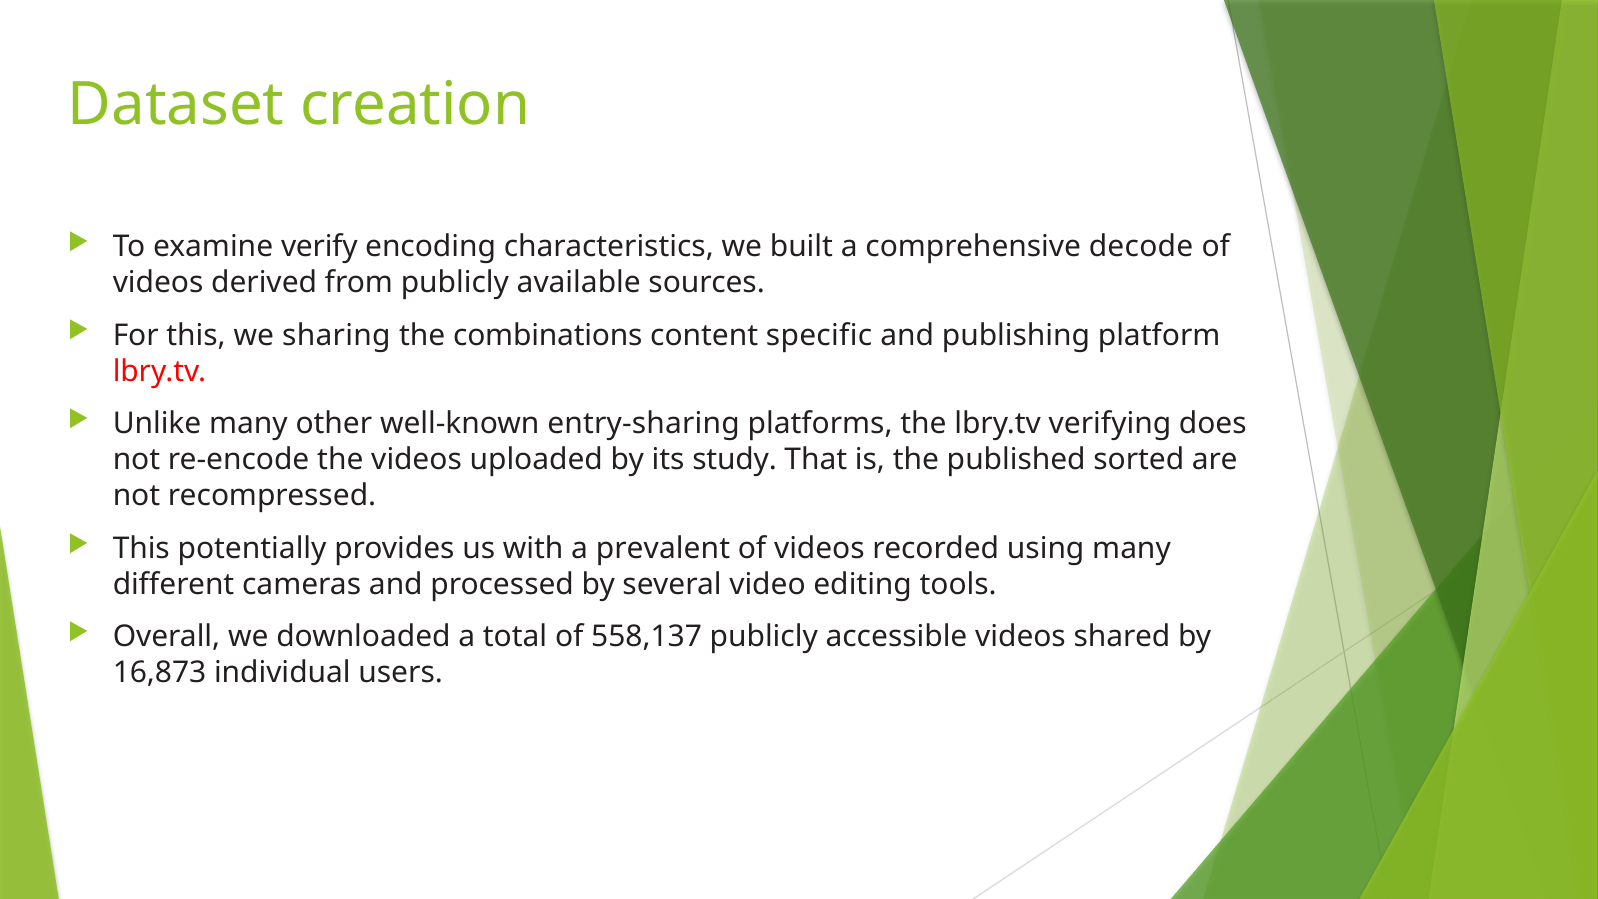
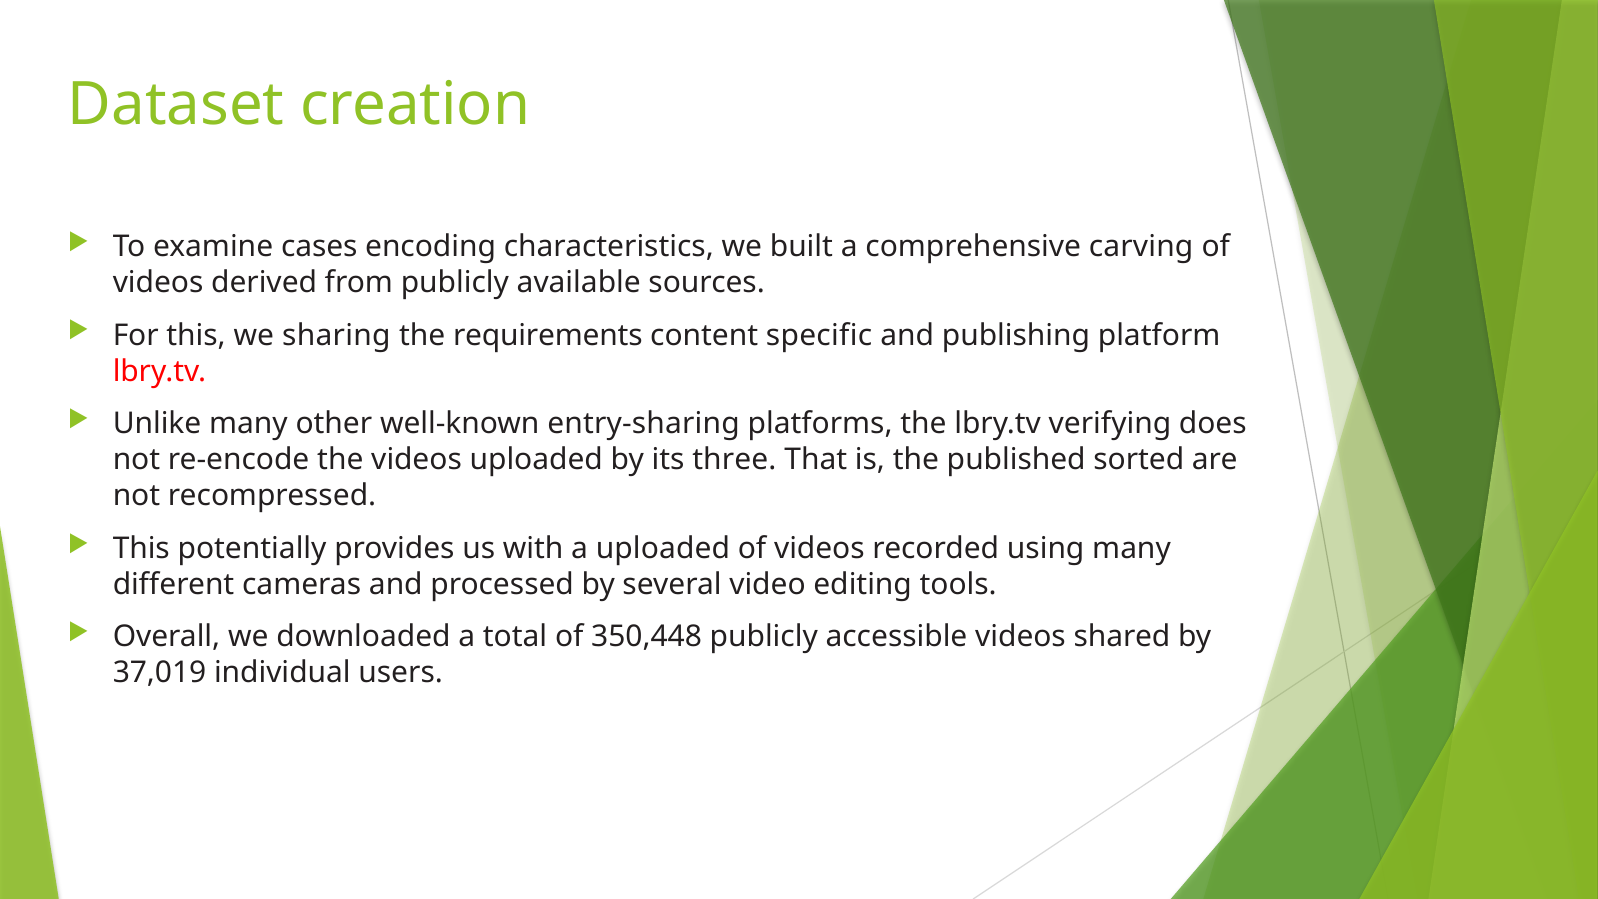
verify: verify -> cases (319, 247)
decode: decode -> carving (1141, 247)
combinations: combinations -> requirements (548, 335)
study: study -> three (734, 460)
a prevalent: prevalent -> uploaded (663, 548)
558,137: 558,137 -> 350,448 (647, 637)
16,873: 16,873 -> 37,019 (160, 673)
